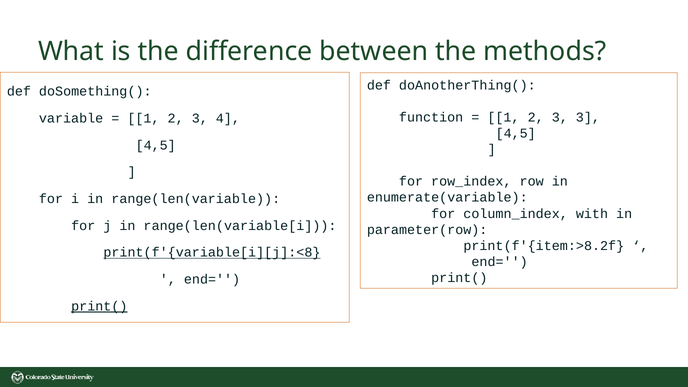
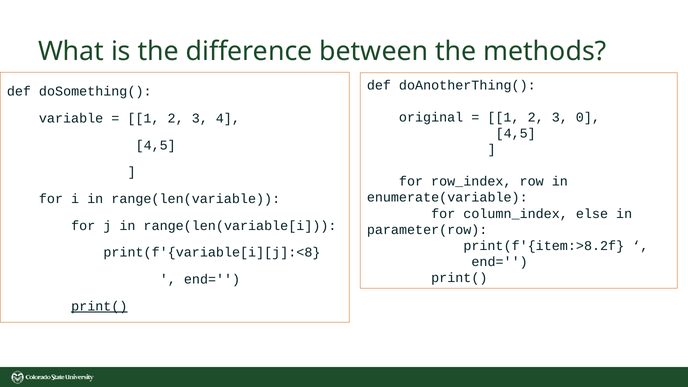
function: function -> original (431, 117)
3 3: 3 -> 0 (588, 117)
with: with -> else (592, 214)
print(f'{variable[i][j]:<8 underline: present -> none (212, 253)
